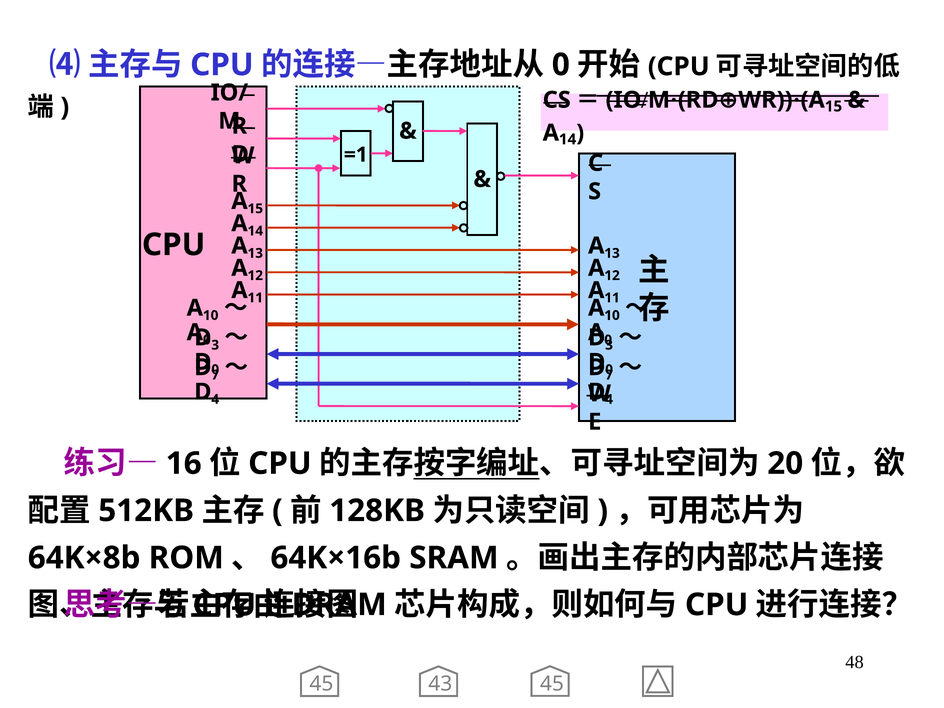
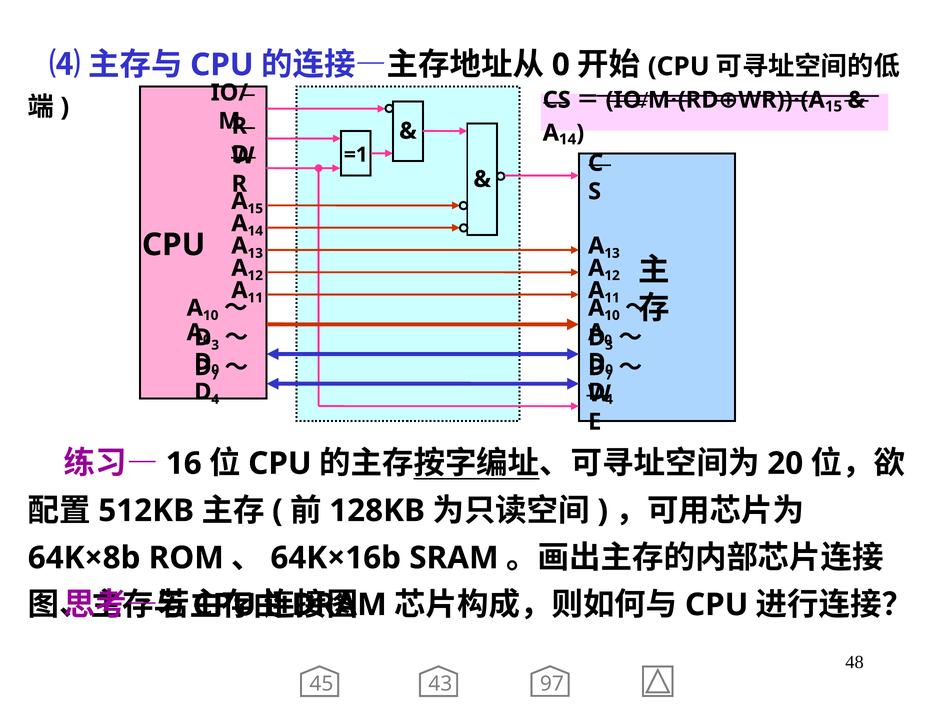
45 45: 45 -> 97 (552, 684)
